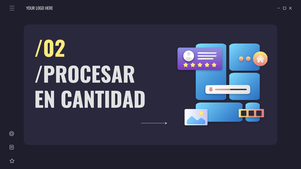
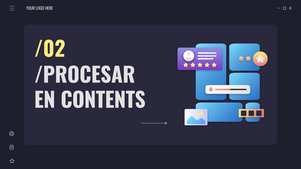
CANTIDAD: CANTIDAD -> CONTENTS (103, 101)
